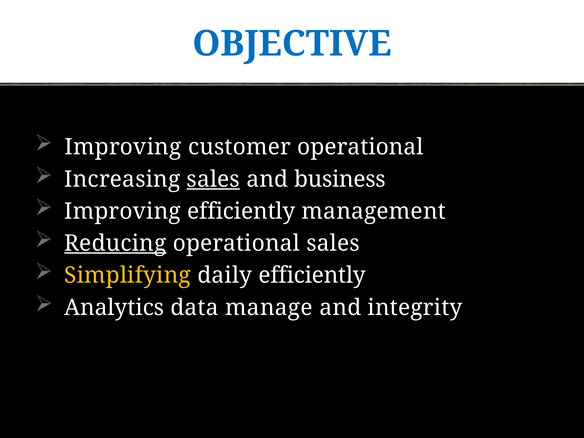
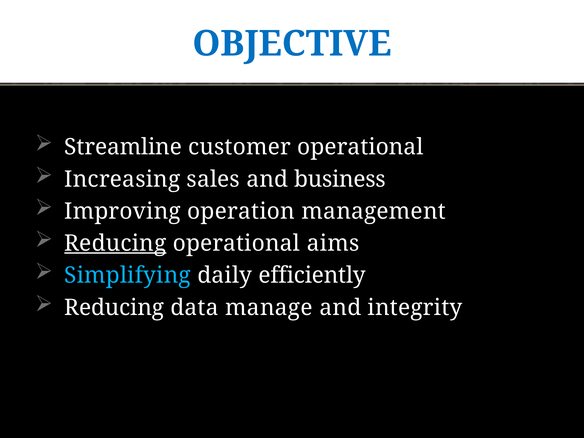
Improving: Improving -> Streamline (123, 147)
sales underline: present -> none (213, 179)
Improving efficiently: efficiently -> operation (241, 211)
operational sales: sales -> aims (333, 243)
Simplifying colour: yellow -> light blue (128, 275)
Analytics: Analytics -> Reducing (114, 308)
